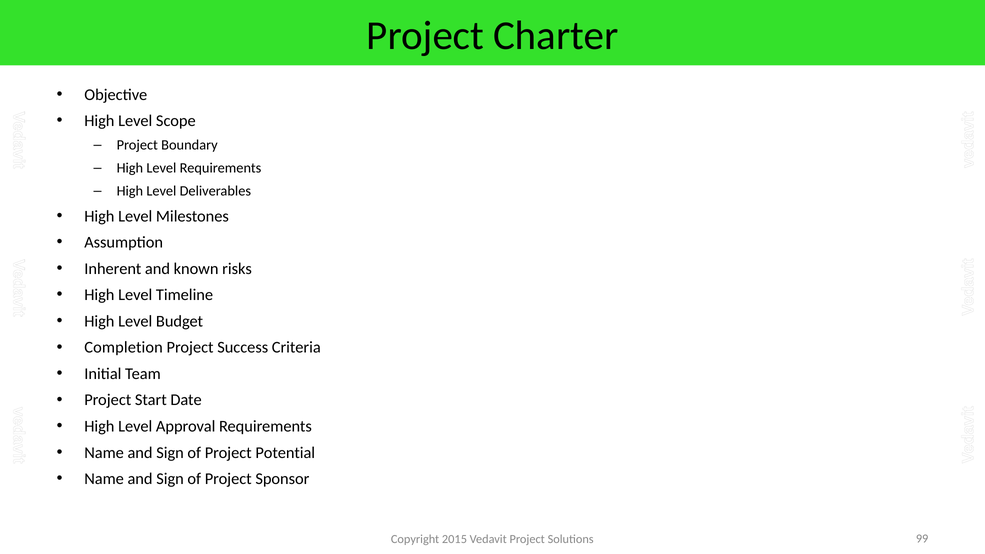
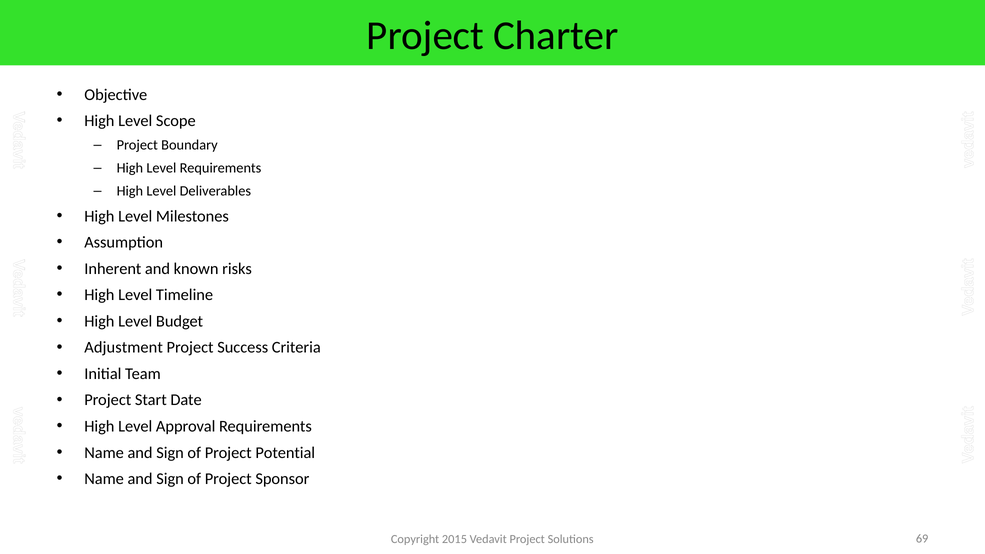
Completion: Completion -> Adjustment (124, 348)
99: 99 -> 69 (922, 539)
